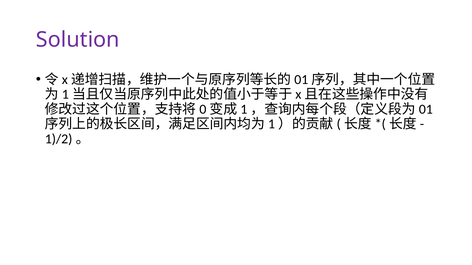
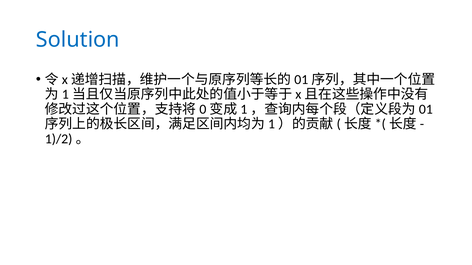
Solution colour: purple -> blue (78, 40)
